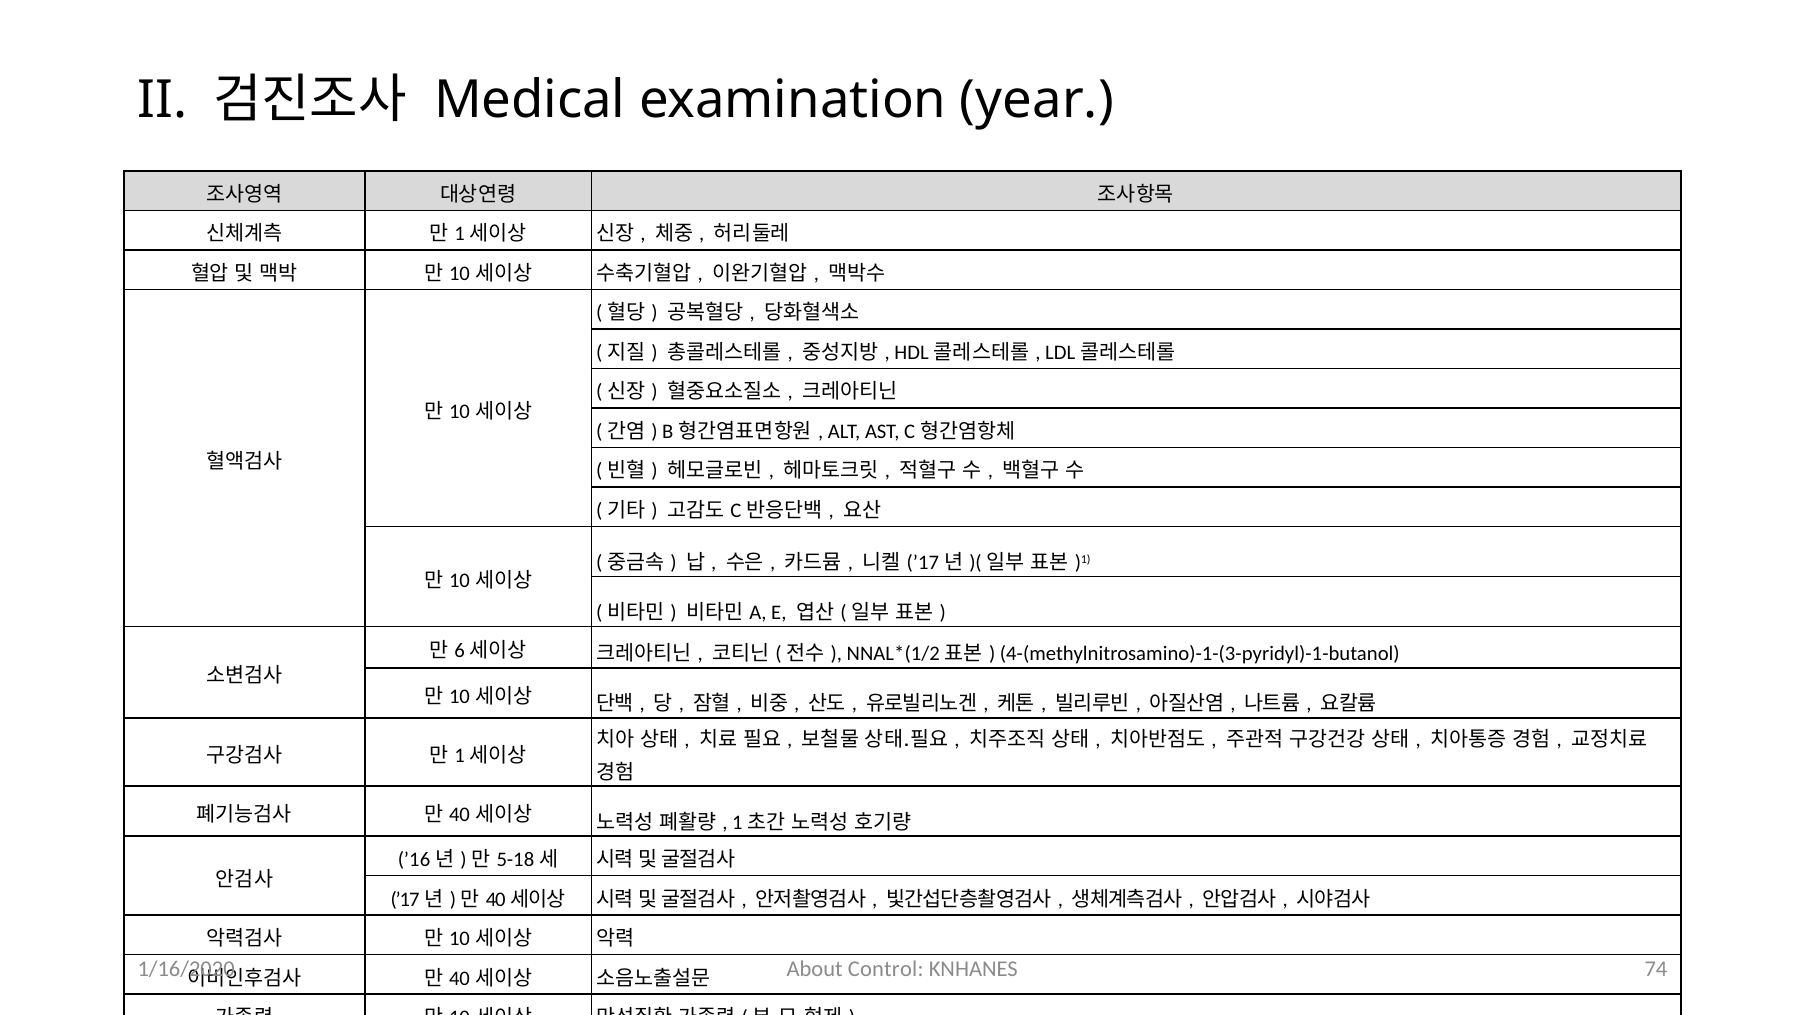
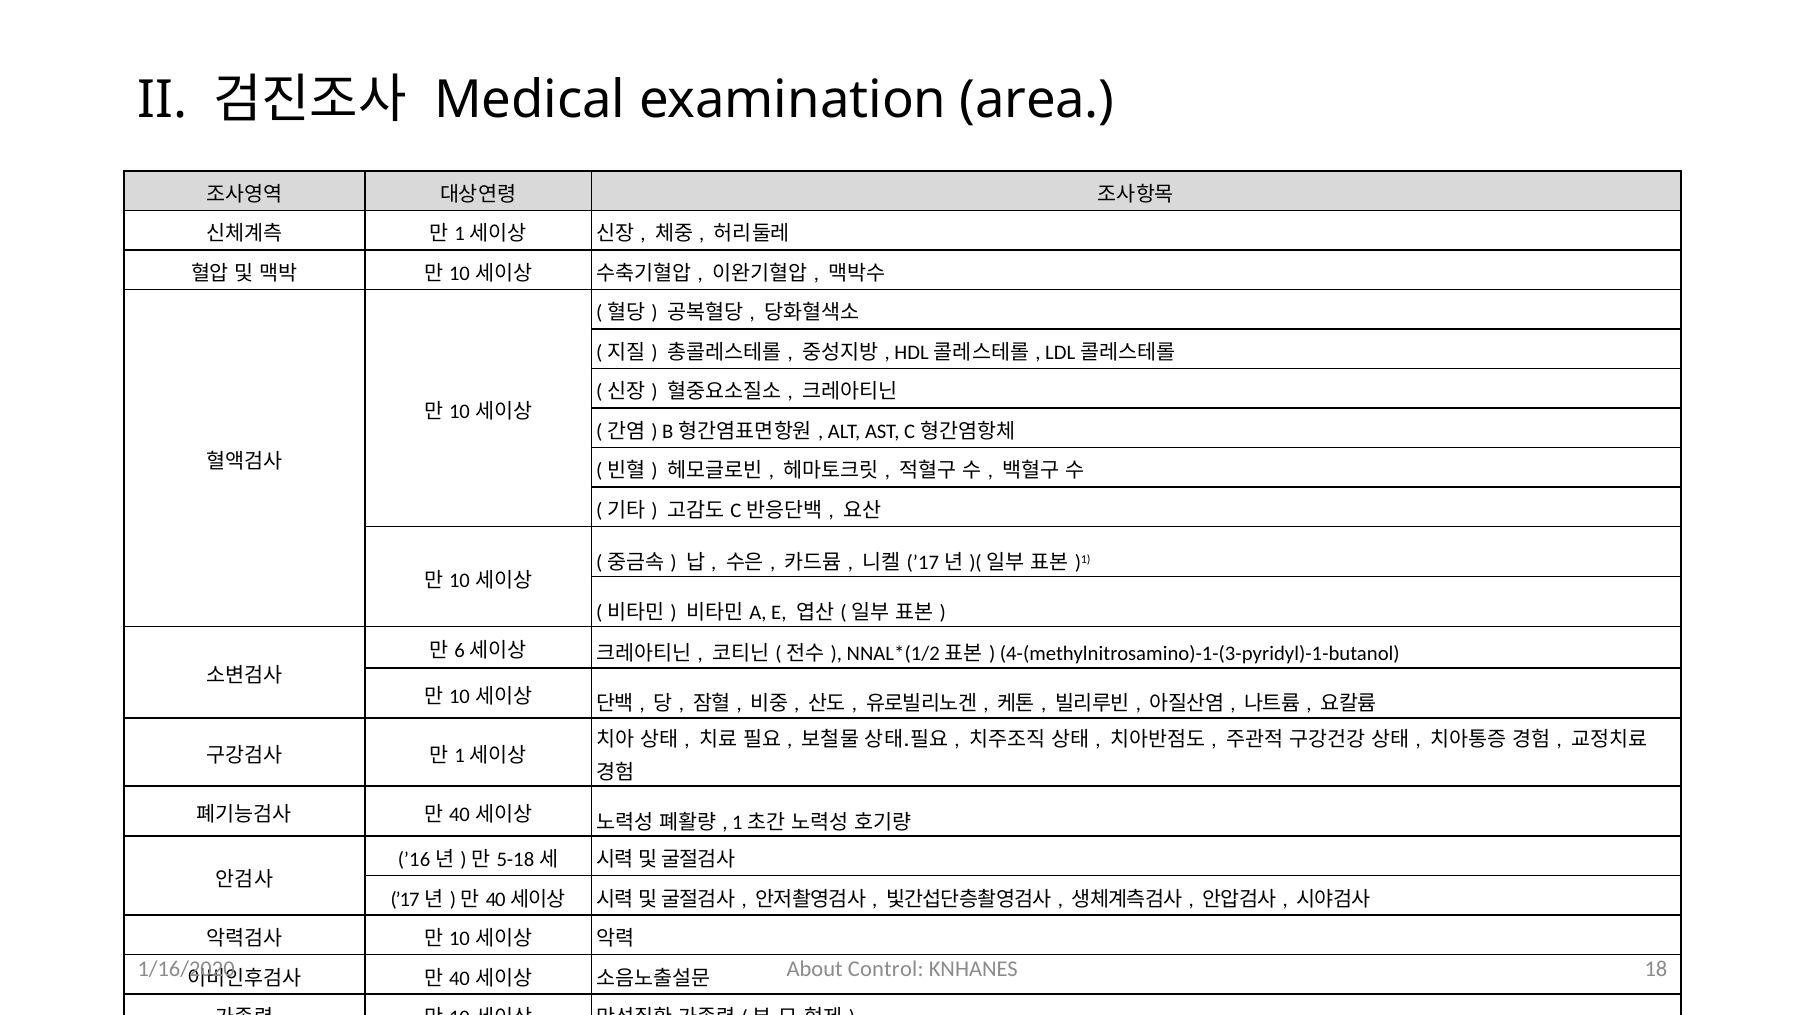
year: year -> area (1037, 100)
74: 74 -> 18 (1656, 969)
